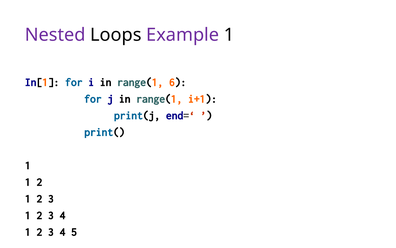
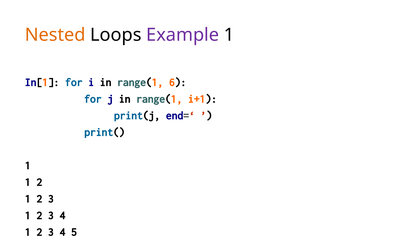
Nested colour: purple -> orange (55, 35)
